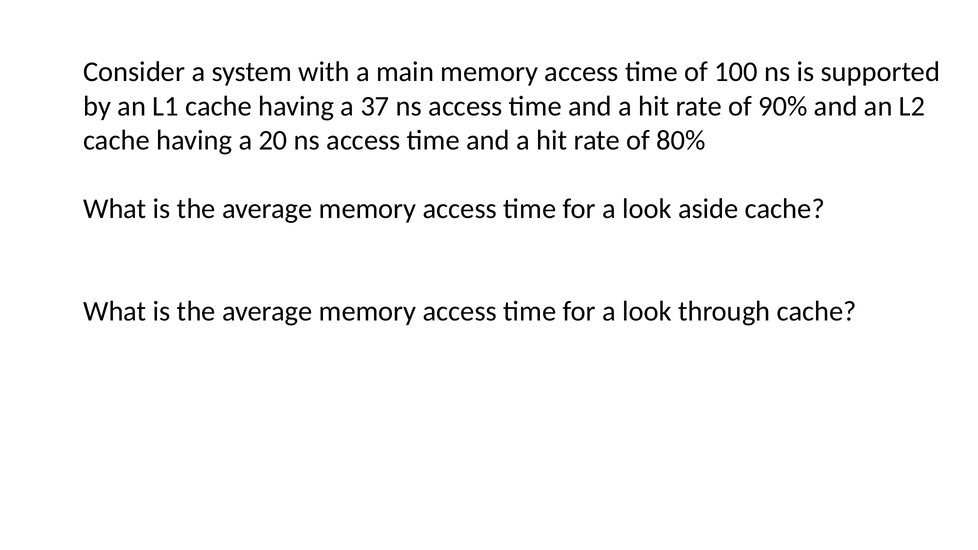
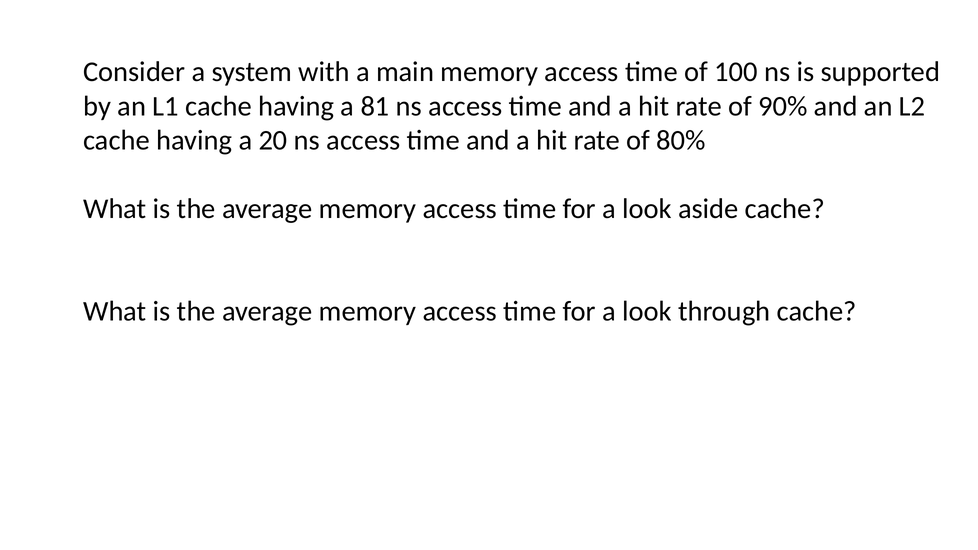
37: 37 -> 81 (375, 106)
